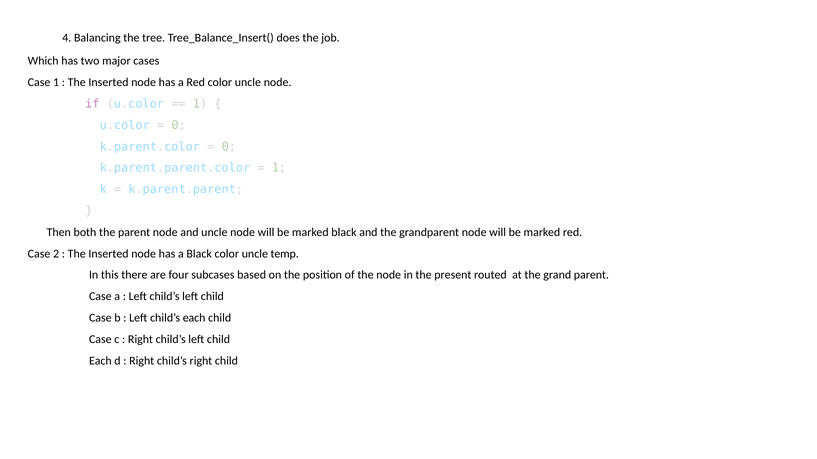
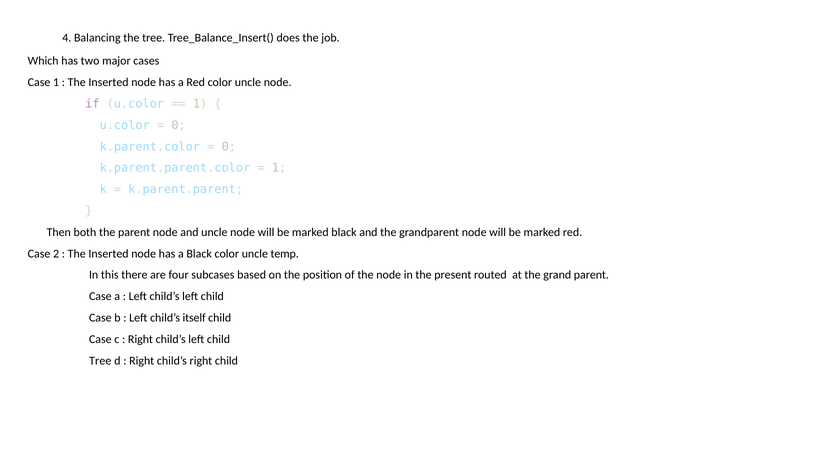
child’s each: each -> itself (194, 318)
Each: Each -> Tree (100, 361)
